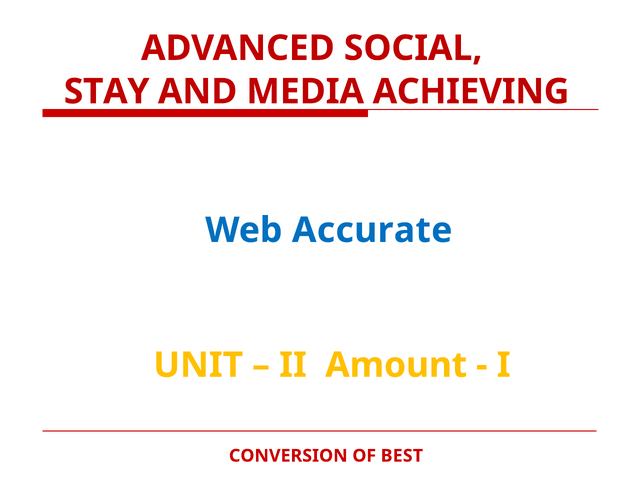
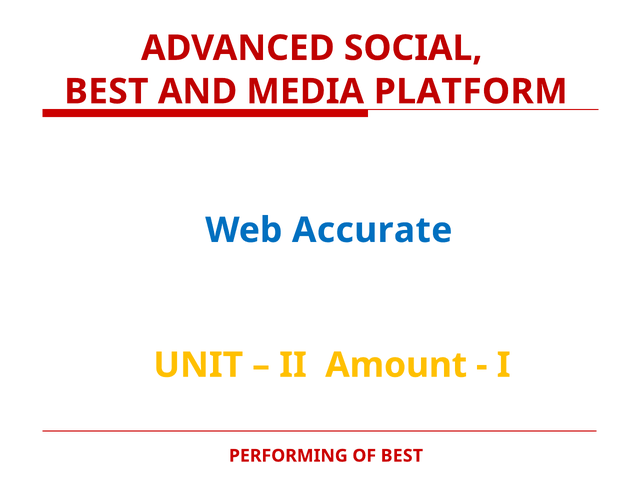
STAY: STAY -> BEST (106, 92)
ACHIEVING: ACHIEVING -> PLATFORM (471, 92)
CONVERSION: CONVERSION -> PERFORMING (288, 456)
